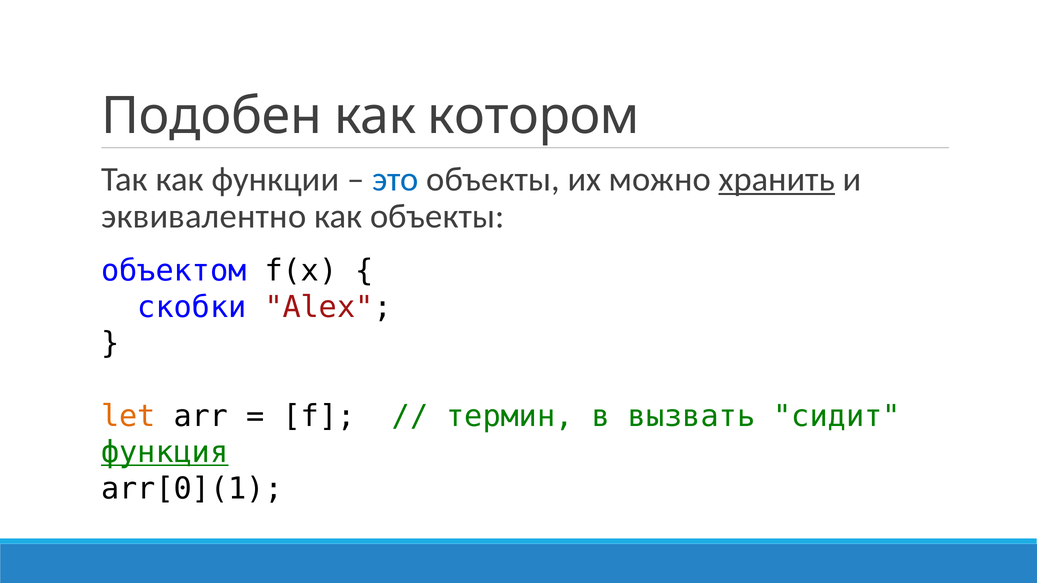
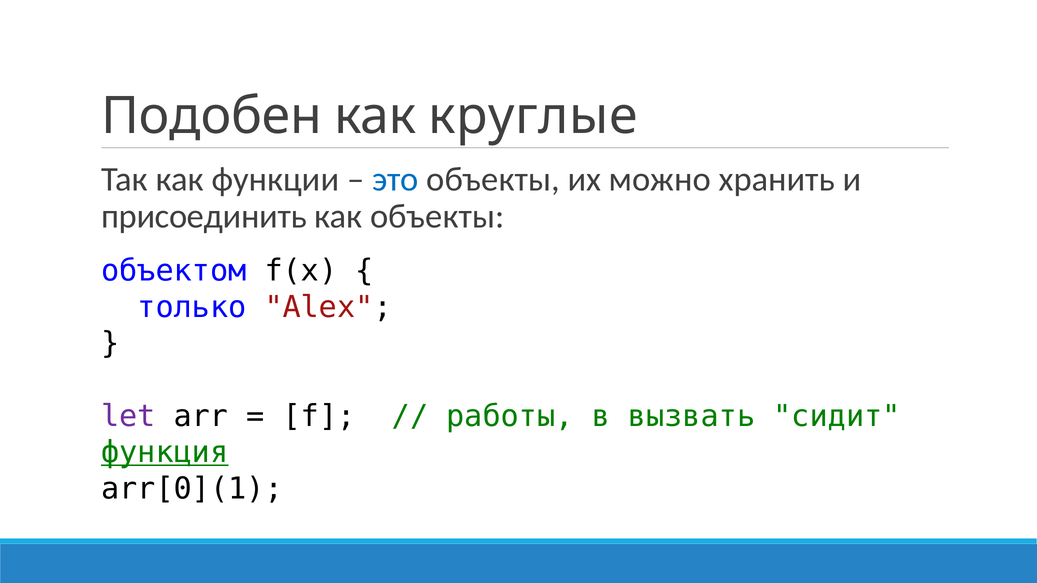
котором: котором -> круглые (533, 116)
хранить underline: present -> none (777, 179)
эквивалентно: эквивалентно -> присоединить (204, 217)
скобки: скобки -> только (192, 307)
let colour: orange -> purple (128, 416)
термин: термин -> работы (510, 416)
